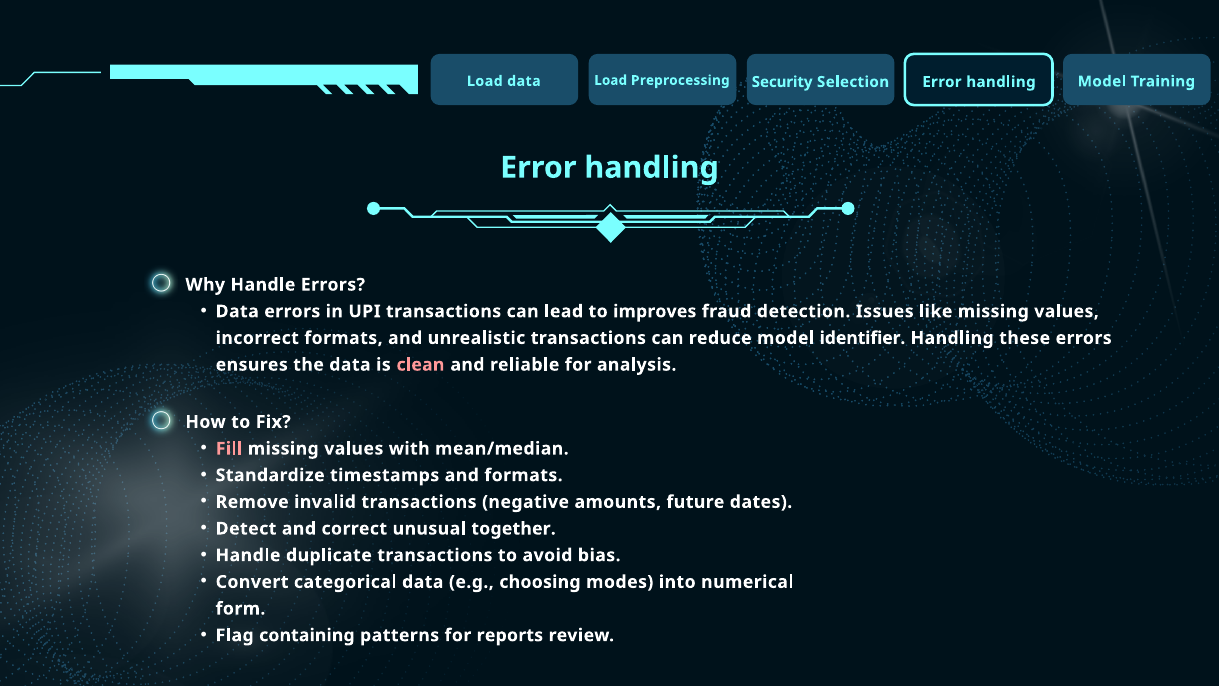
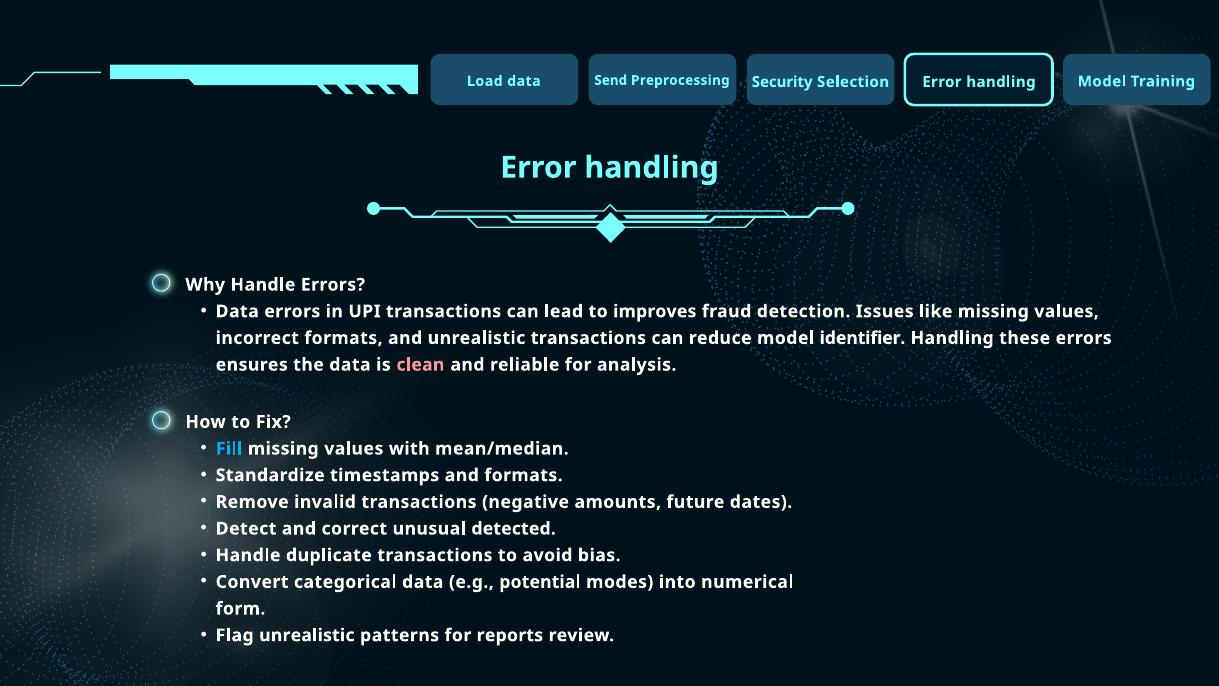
data Load: Load -> Send (611, 80)
Fill colour: pink -> light blue (229, 448)
together: together -> detected (514, 528)
choosing: choosing -> potential (540, 582)
Flag containing: containing -> unrealistic (307, 635)
